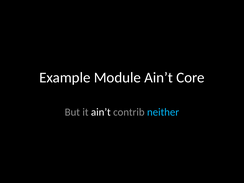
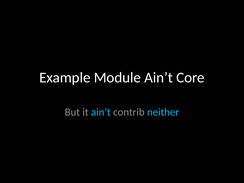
ain’t colour: white -> light blue (101, 112)
